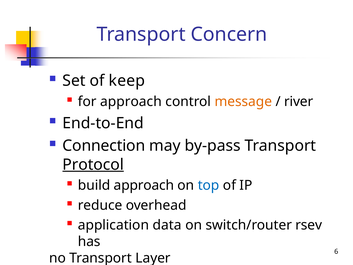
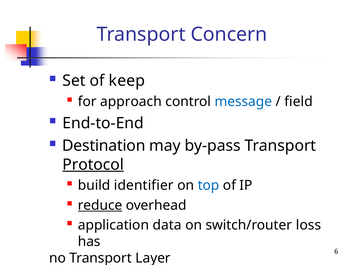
message colour: orange -> blue (243, 101)
river: river -> field (299, 101)
Connection: Connection -> Destination (104, 146)
build approach: approach -> identifier (144, 185)
reduce underline: none -> present (100, 205)
rsev: rsev -> loss (309, 225)
